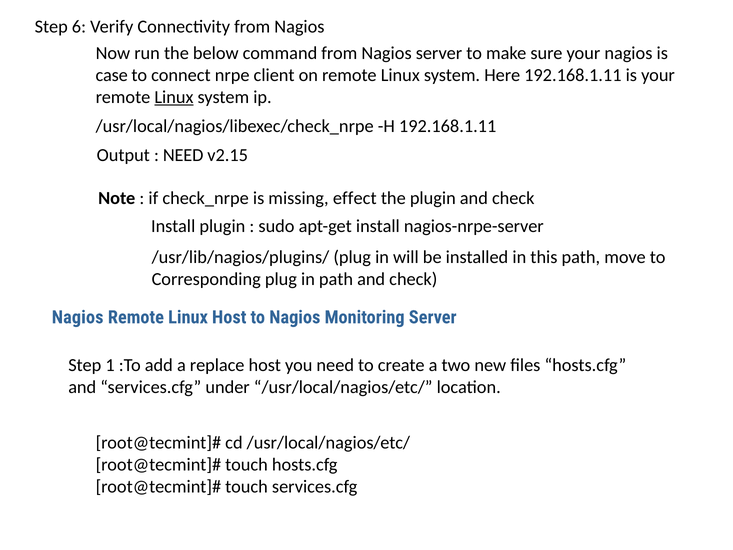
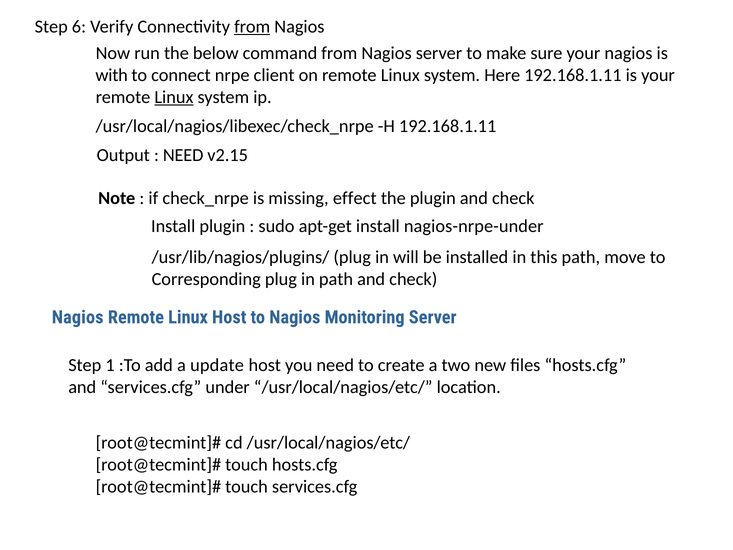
from underline: none -> present (252, 27)
case: case -> with (112, 75)
nagios-nrpe-server: nagios-nrpe-server -> nagios-nrpe-under (474, 226)
replace: replace -> update (217, 365)
